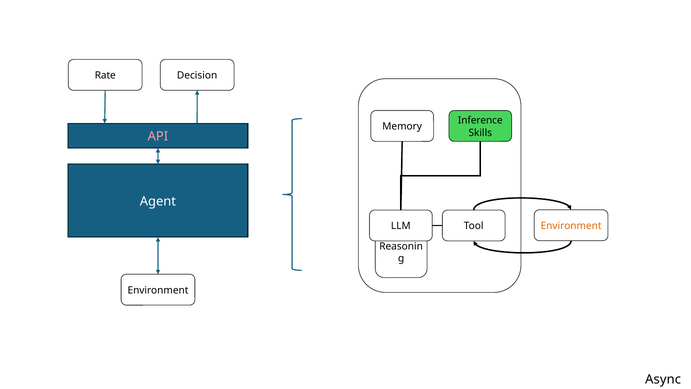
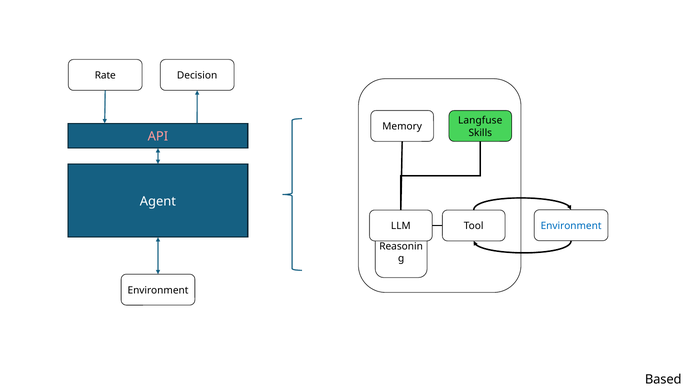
Inference: Inference -> Langfuse (480, 120)
Environment colour: orange -> blue (571, 226)
Async: Async -> Based (663, 379)
